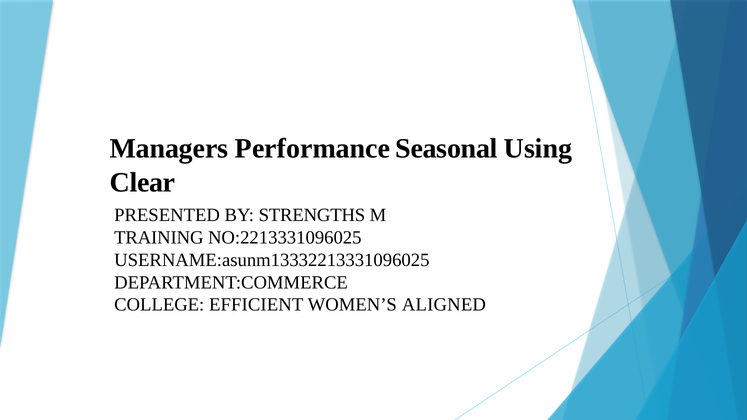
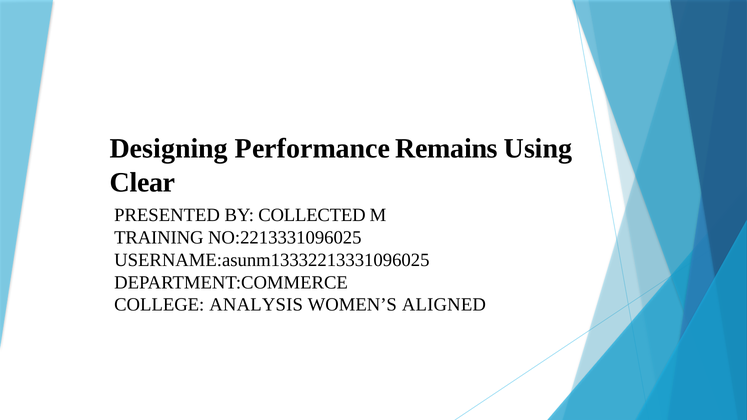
Managers: Managers -> Designing (169, 149)
Seasonal: Seasonal -> Remains (446, 149)
STRENGTHS: STRENGTHS -> COLLECTED (312, 215)
EFFICIENT: EFFICIENT -> ANALYSIS (256, 305)
